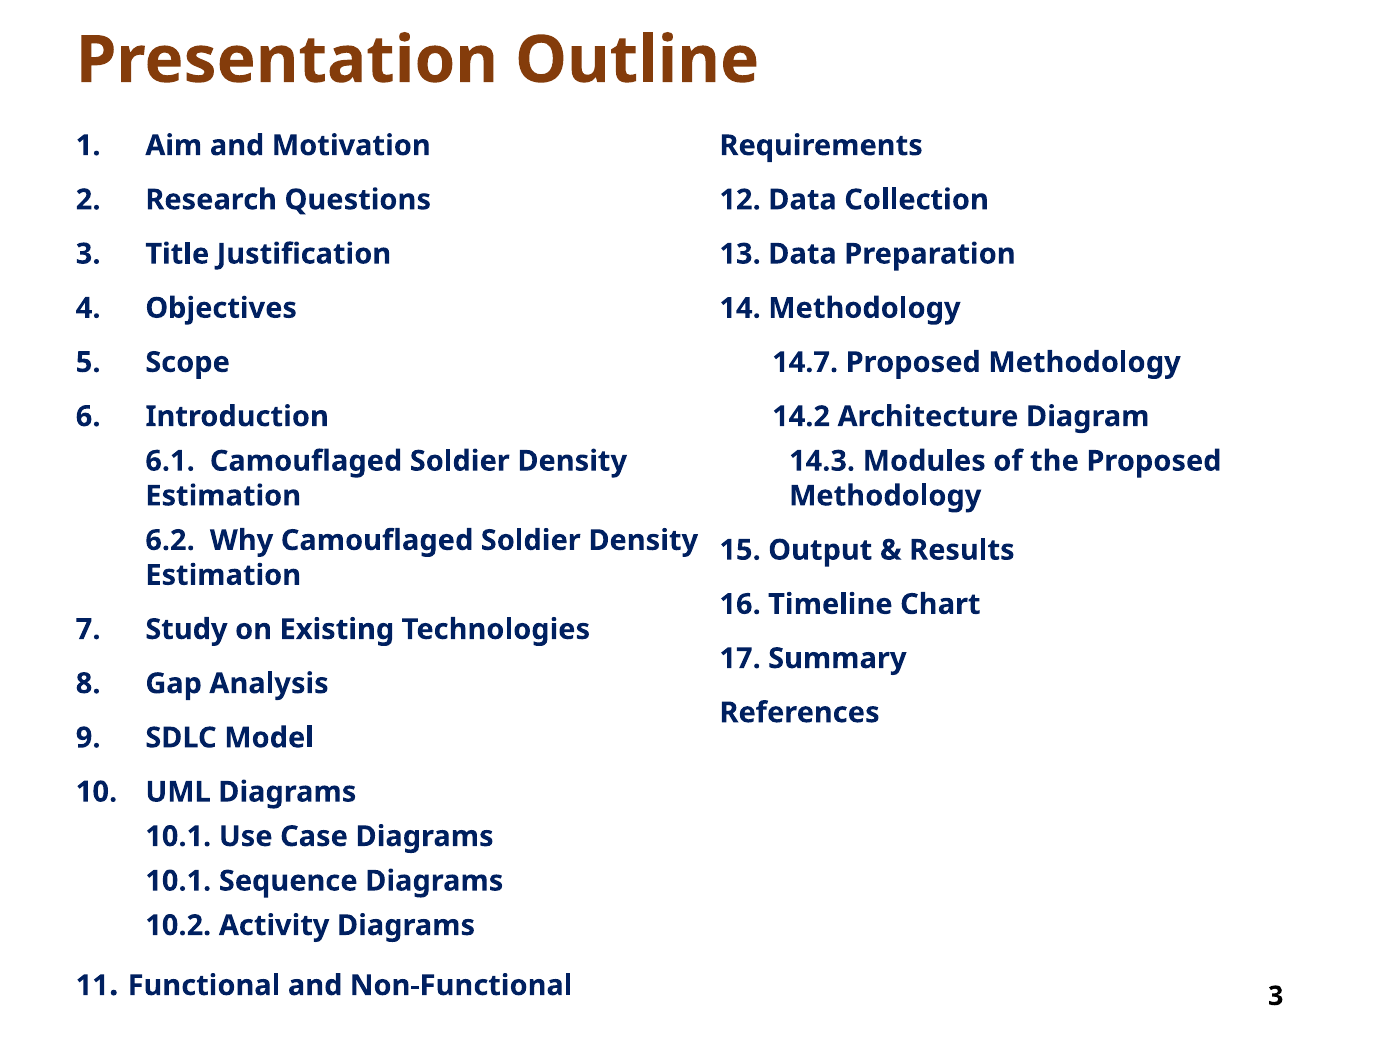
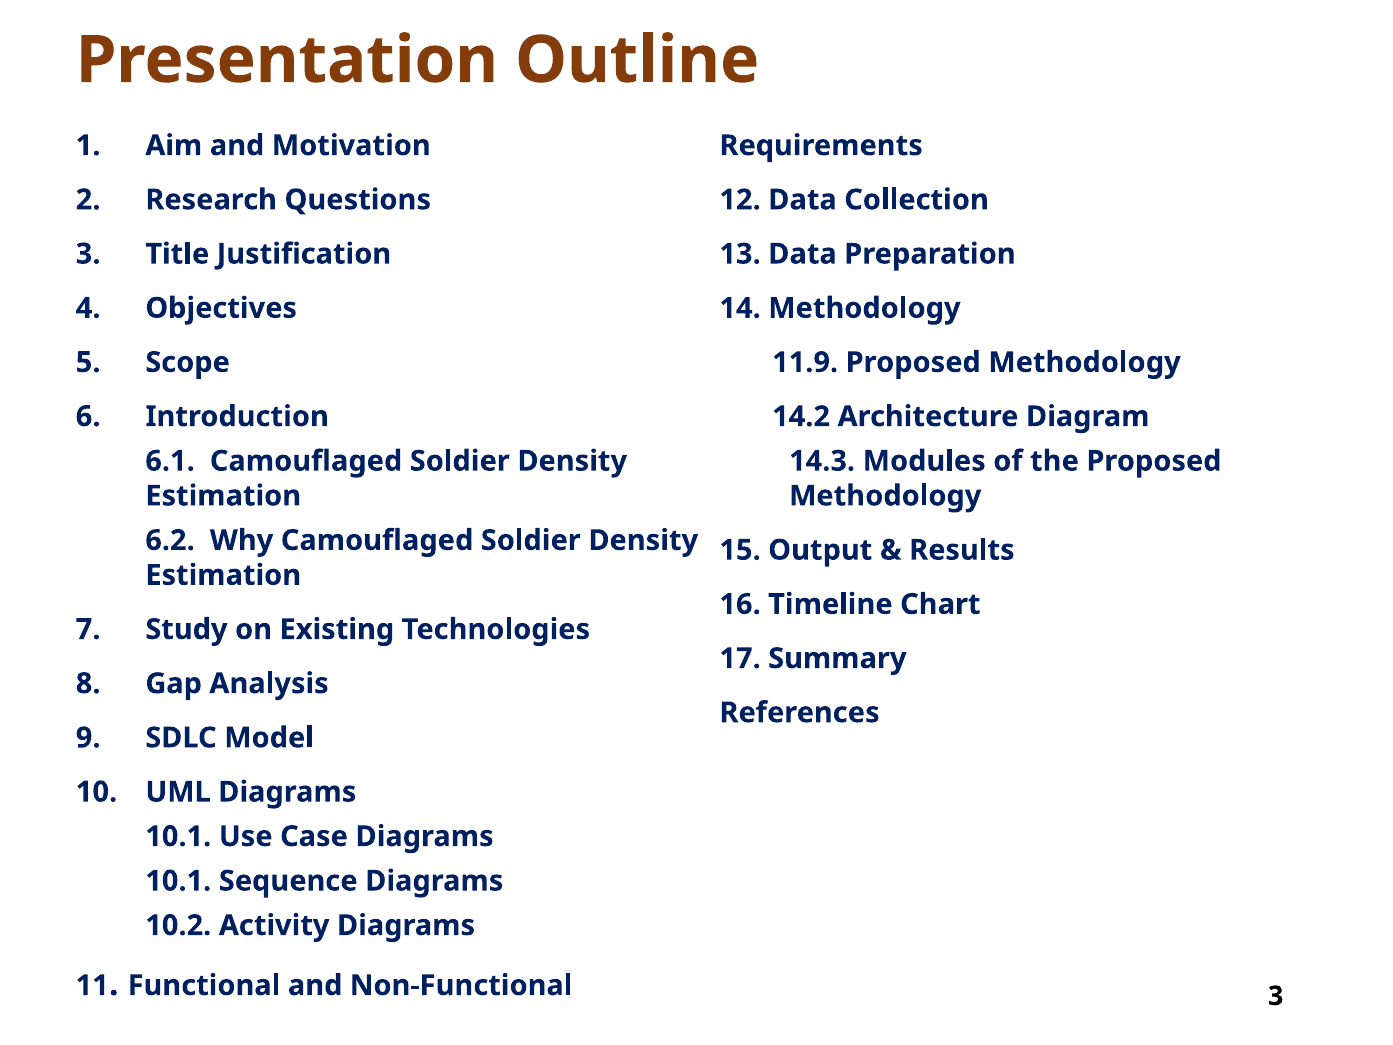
14.7: 14.7 -> 11.9 (805, 362)
